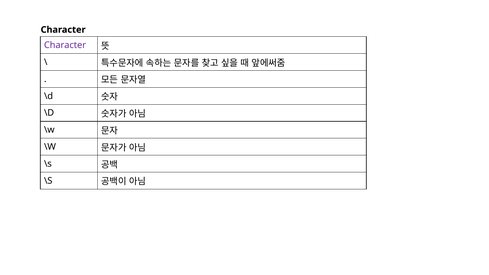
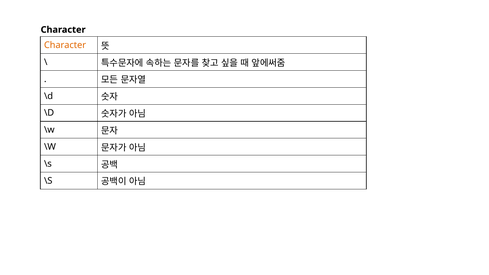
Character colour: purple -> orange (65, 45)
